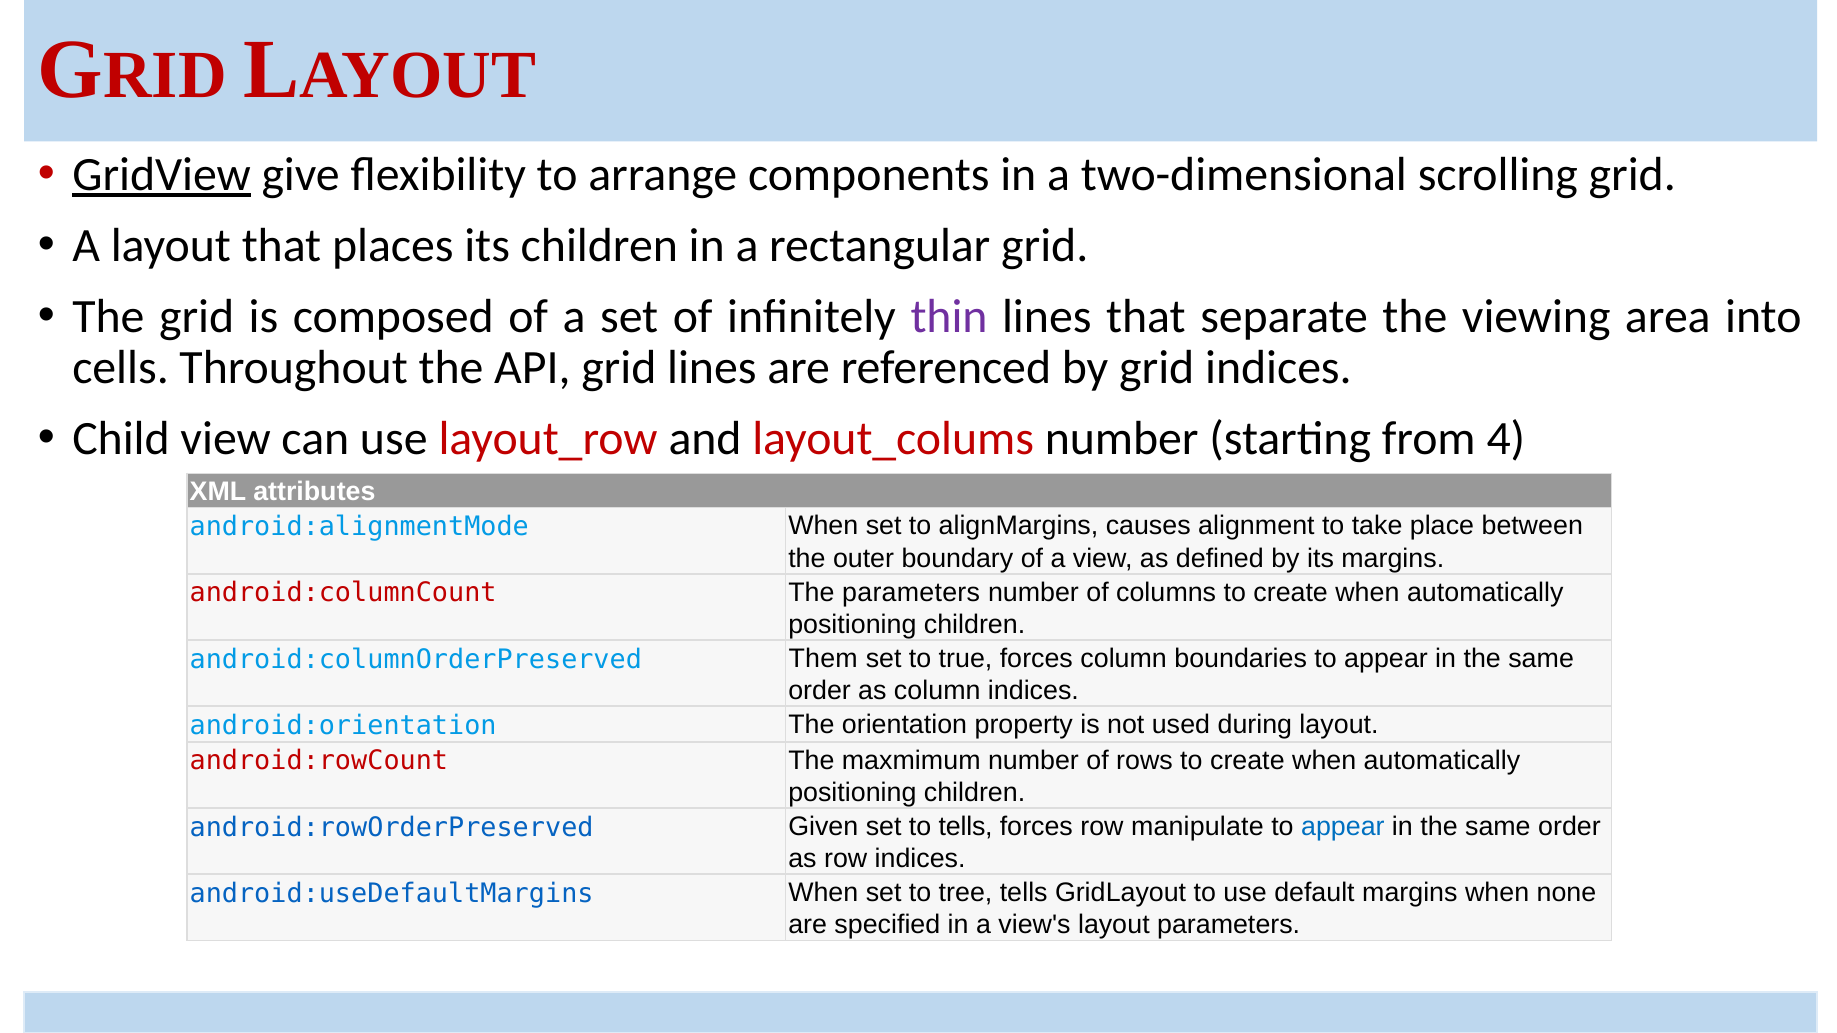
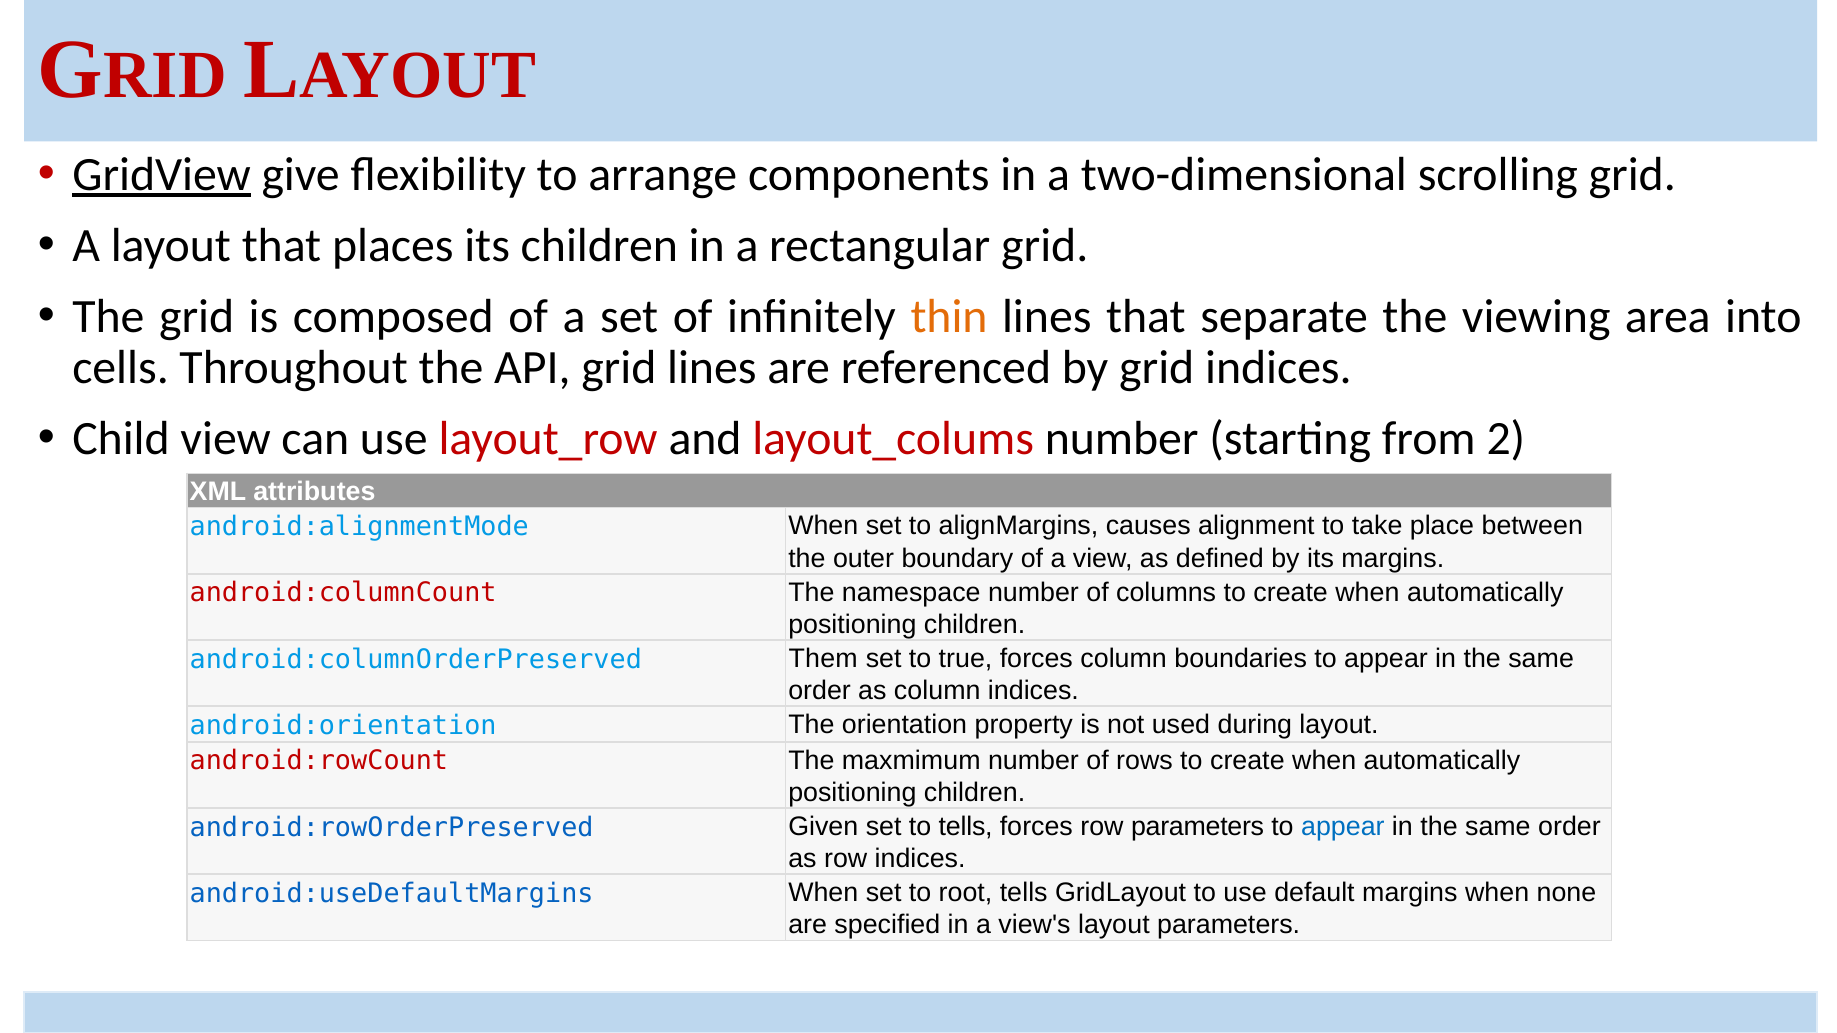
thin colour: purple -> orange (949, 316)
4: 4 -> 2 (1506, 439)
The parameters: parameters -> namespace (911, 592)
row manipulate: manipulate -> parameters (1198, 827)
tree: tree -> root (966, 893)
